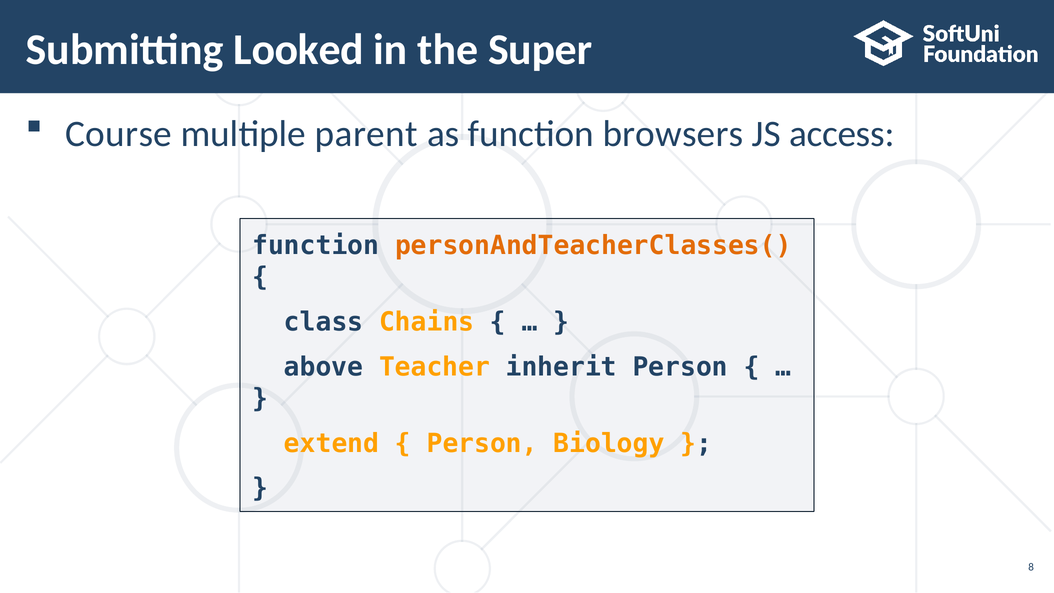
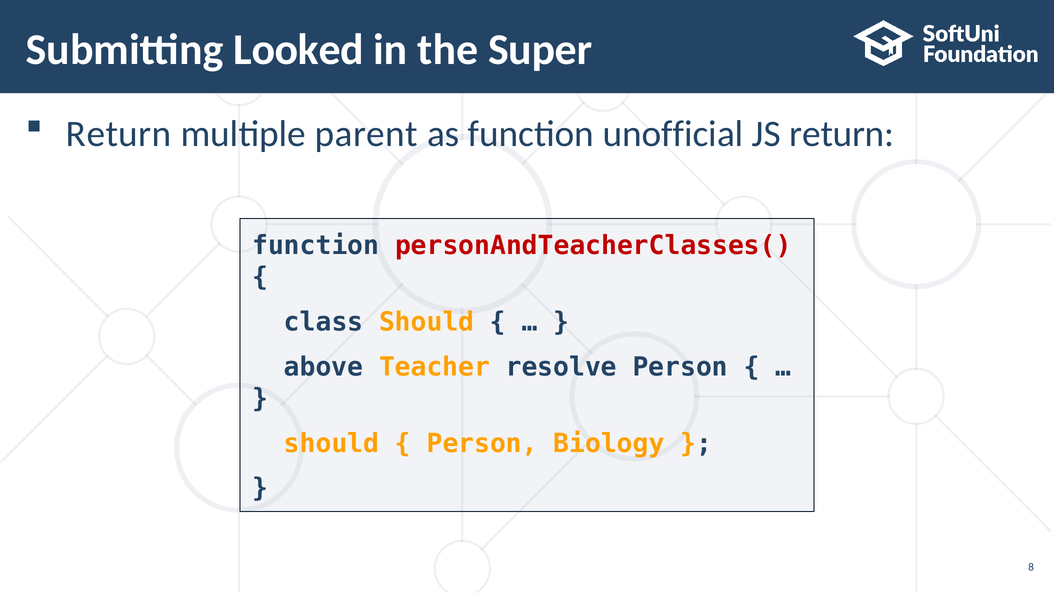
Course: Course -> Return (119, 134)
browsers: browsers -> unofficial (673, 134)
JS access: access -> return (842, 134)
personAndTeacherClasses( colour: orange -> red (593, 246)
class Chains: Chains -> Should (427, 322)
inherit: inherit -> resolve (561, 367)
extend: extend -> should (332, 443)
